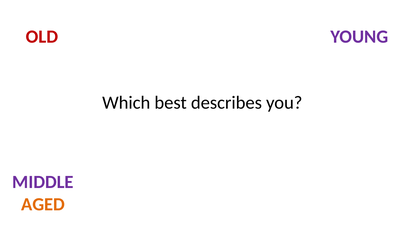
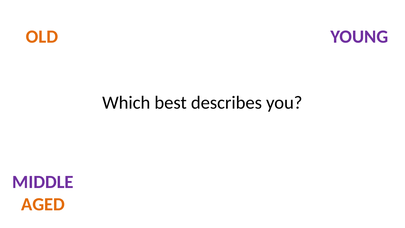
OLD colour: red -> orange (42, 37)
